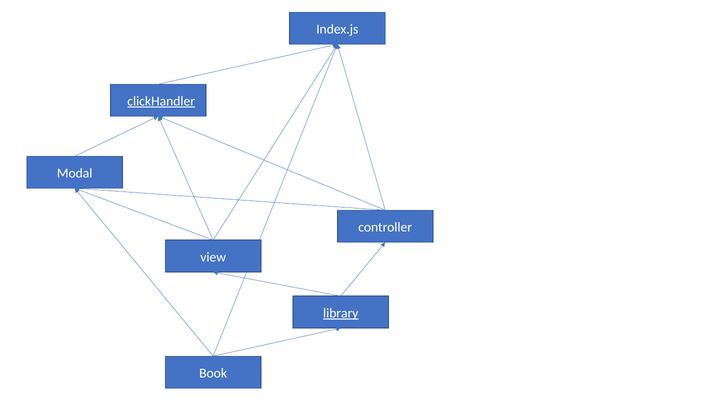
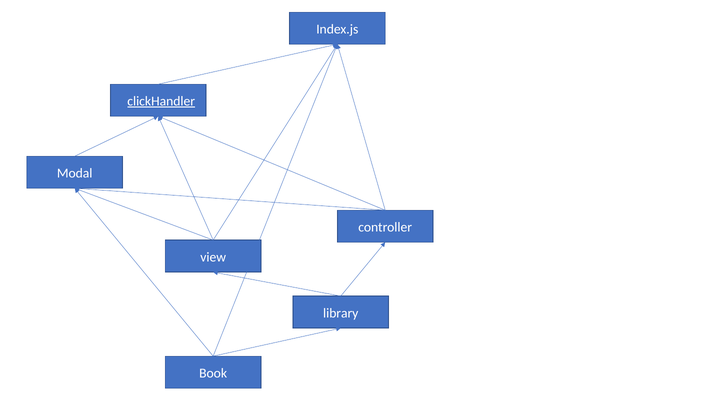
library underline: present -> none (341, 313)
